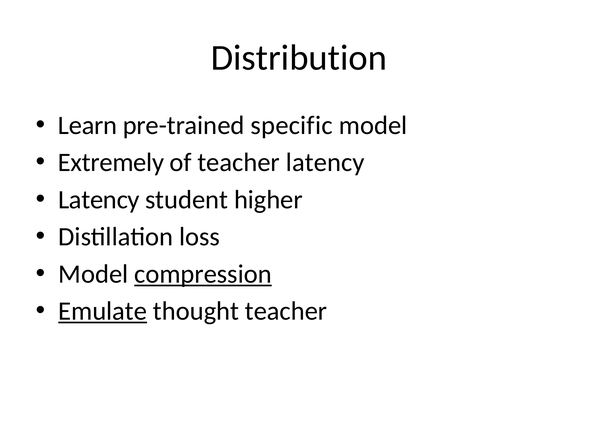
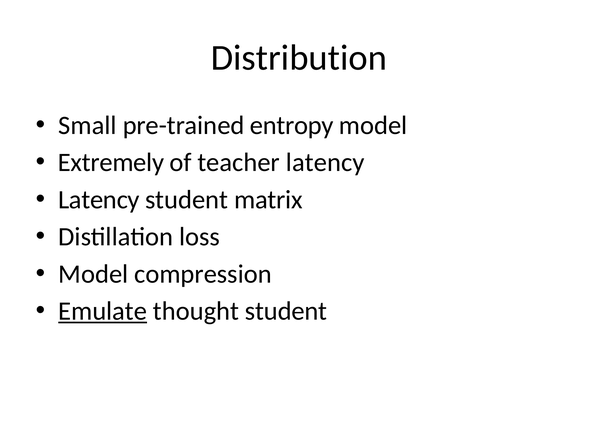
Learn: Learn -> Small (87, 125)
specific: specific -> entropy (292, 125)
higher: higher -> matrix (268, 200)
compression underline: present -> none (203, 274)
thought teacher: teacher -> student (286, 312)
